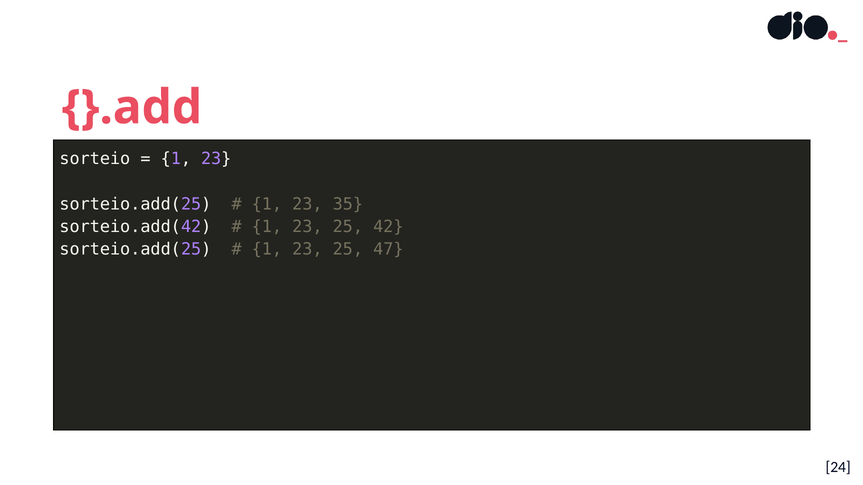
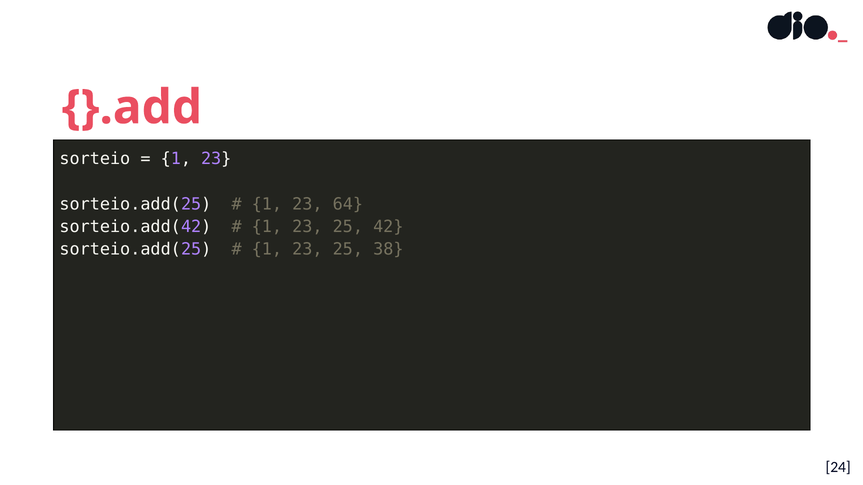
35: 35 -> 64 (348, 204)
47: 47 -> 38 (388, 250)
